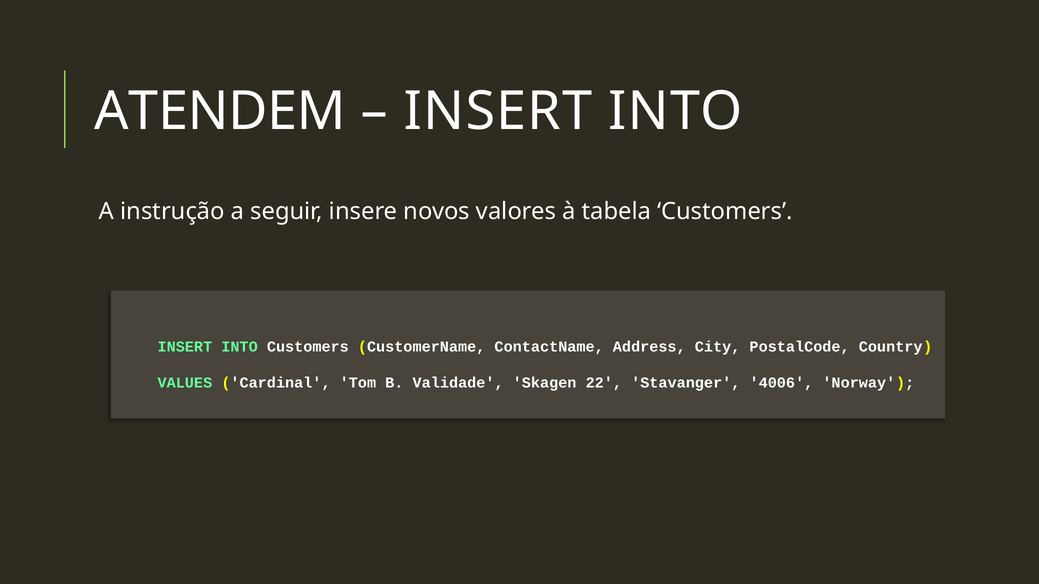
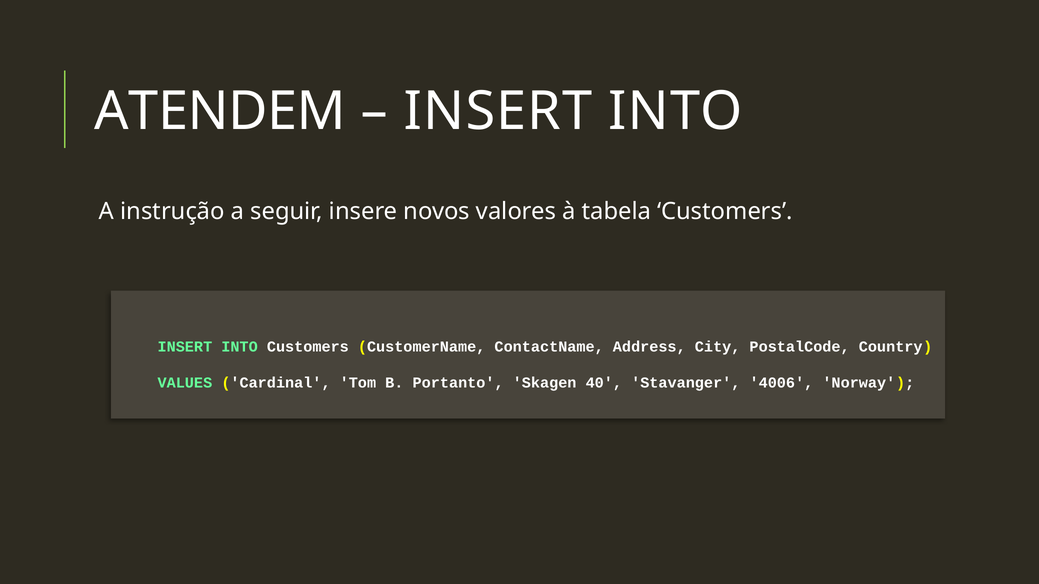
Validade: Validade -> Portanto (458, 383)
22: 22 -> 40 (604, 383)
